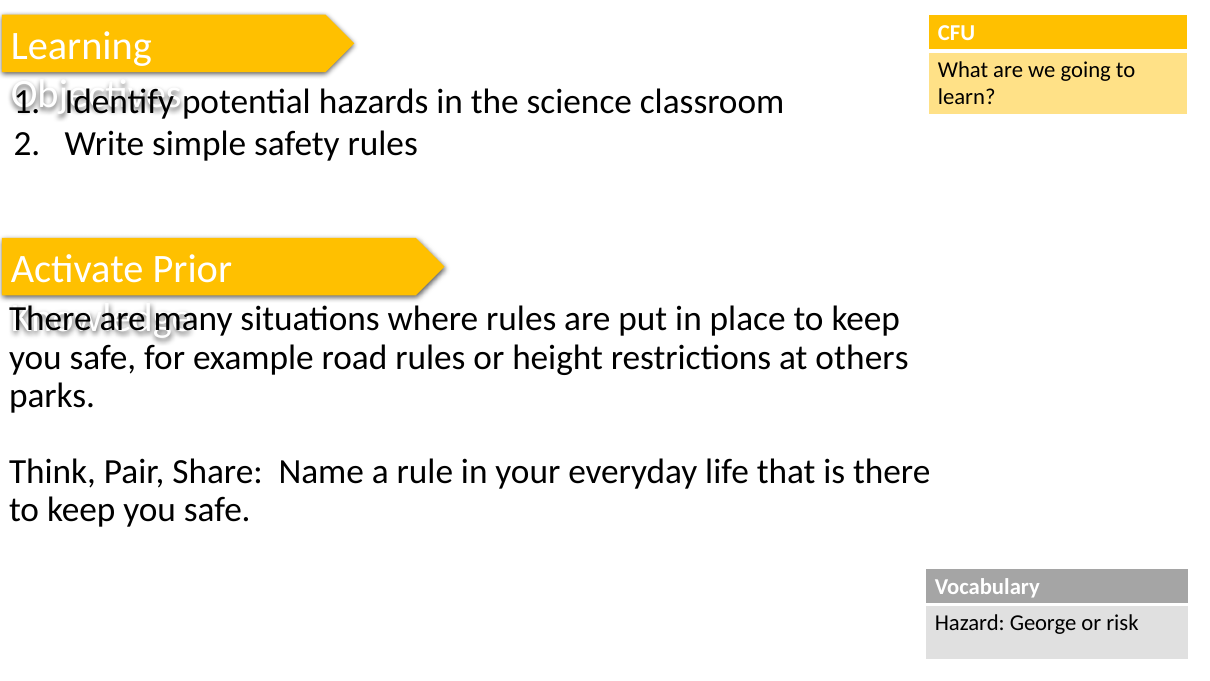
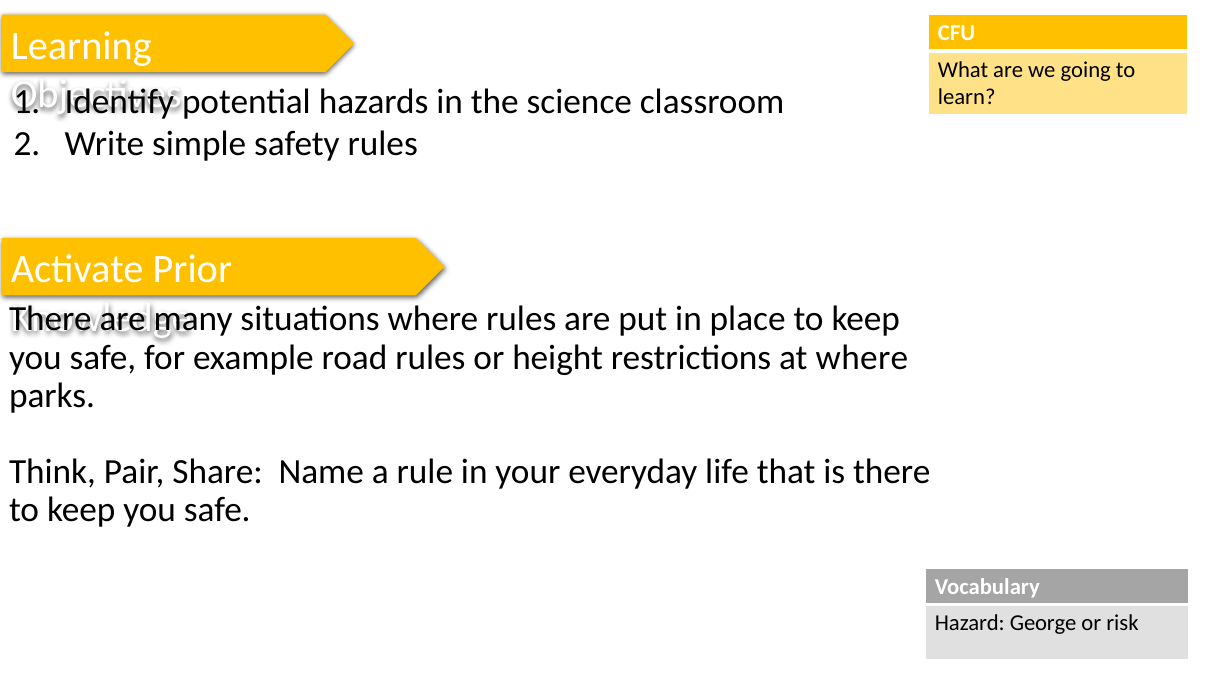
at others: others -> where (862, 357)
